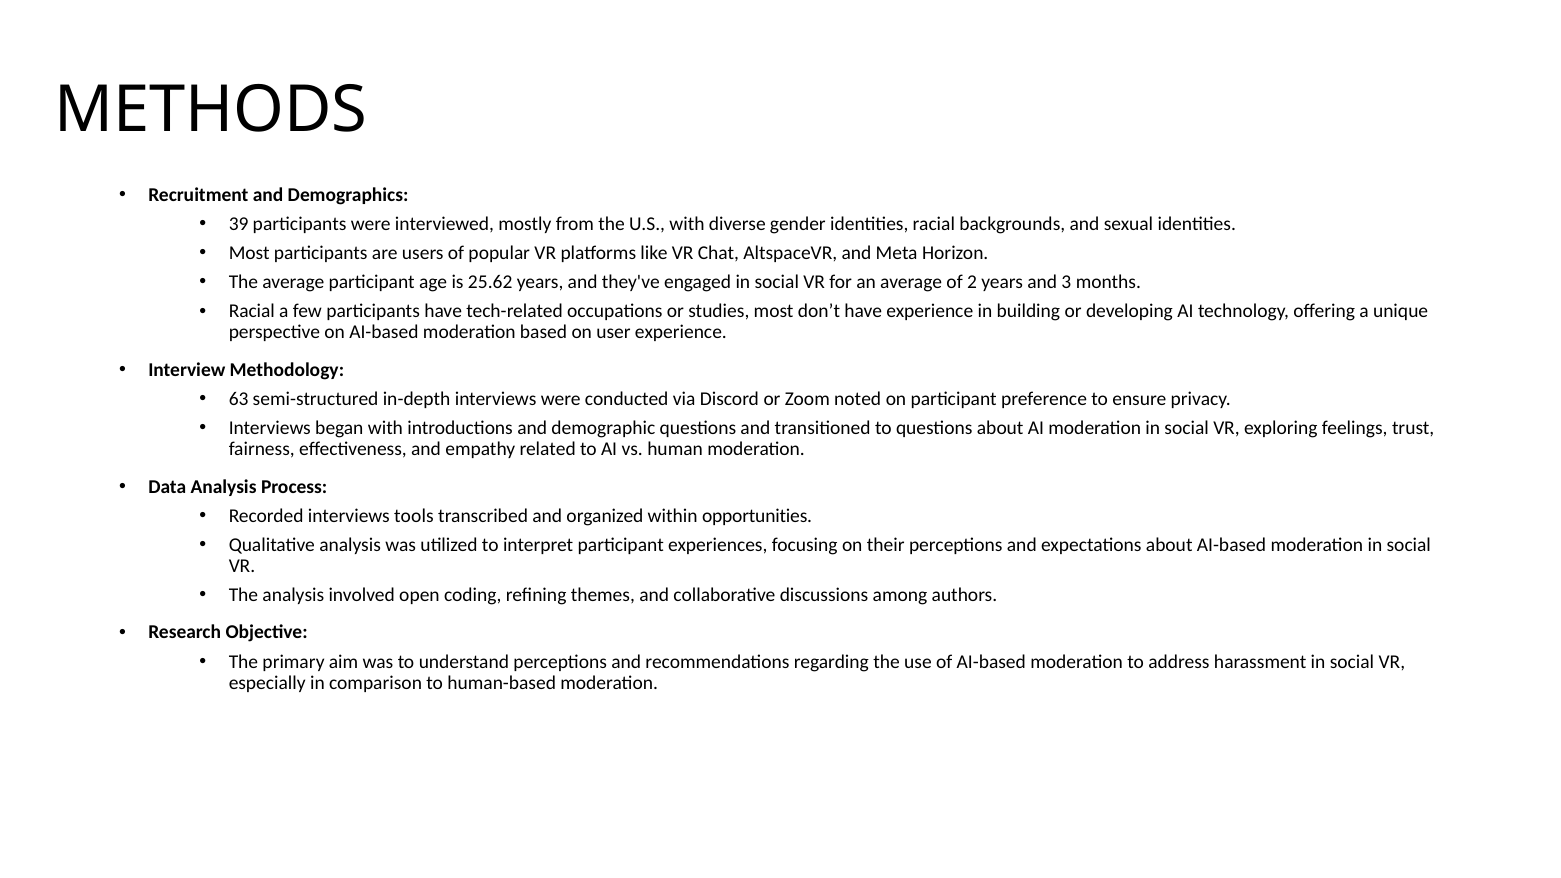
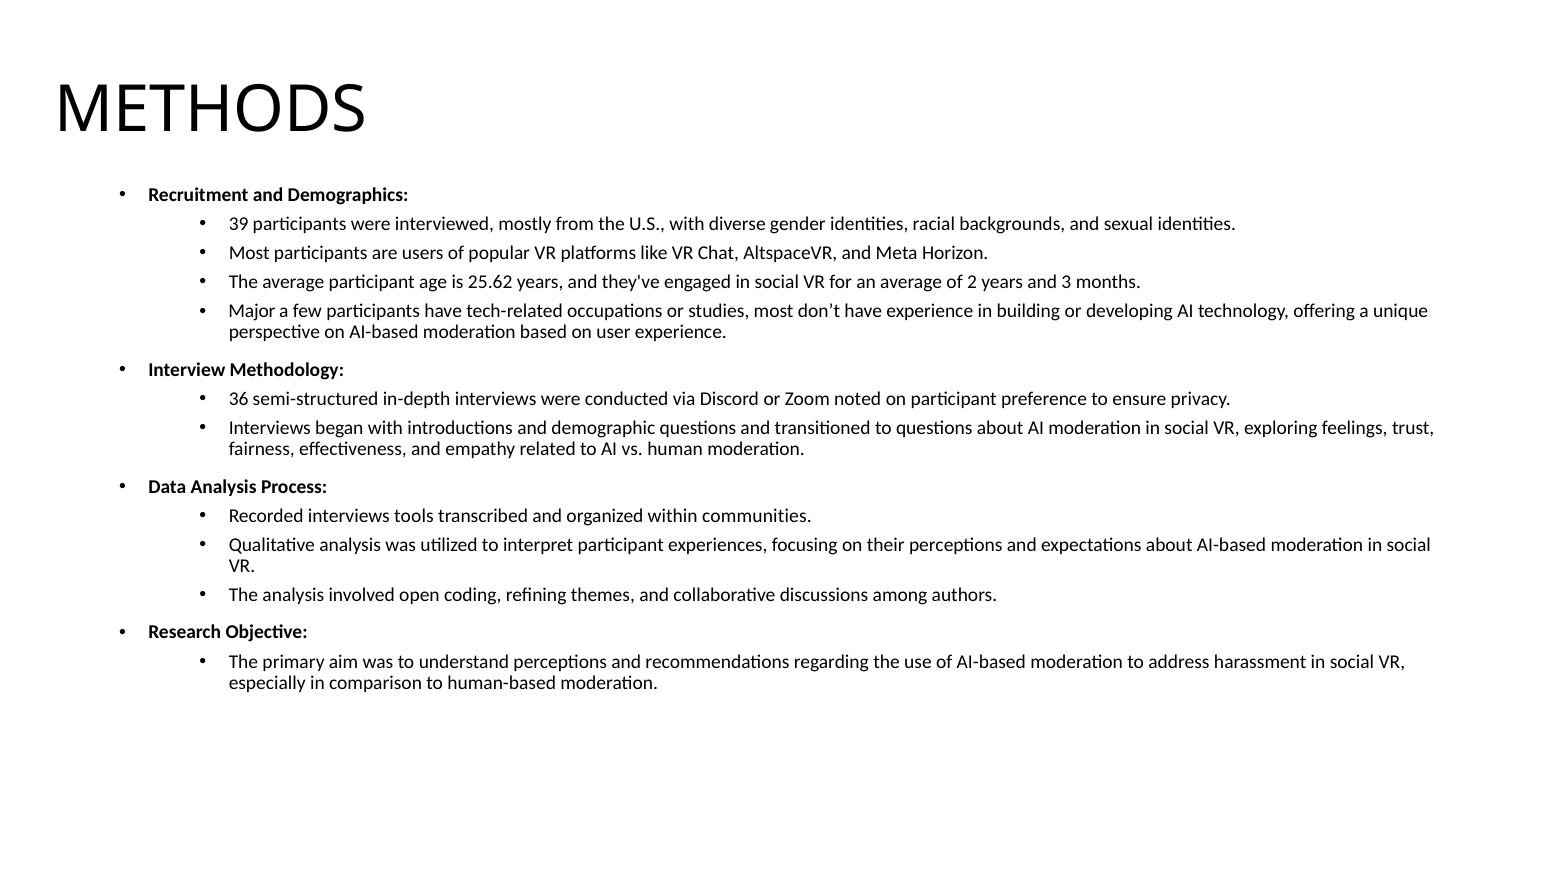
Racial: Racial -> Major (252, 312)
63: 63 -> 36 (239, 399)
opportunities: opportunities -> communities (757, 516)
